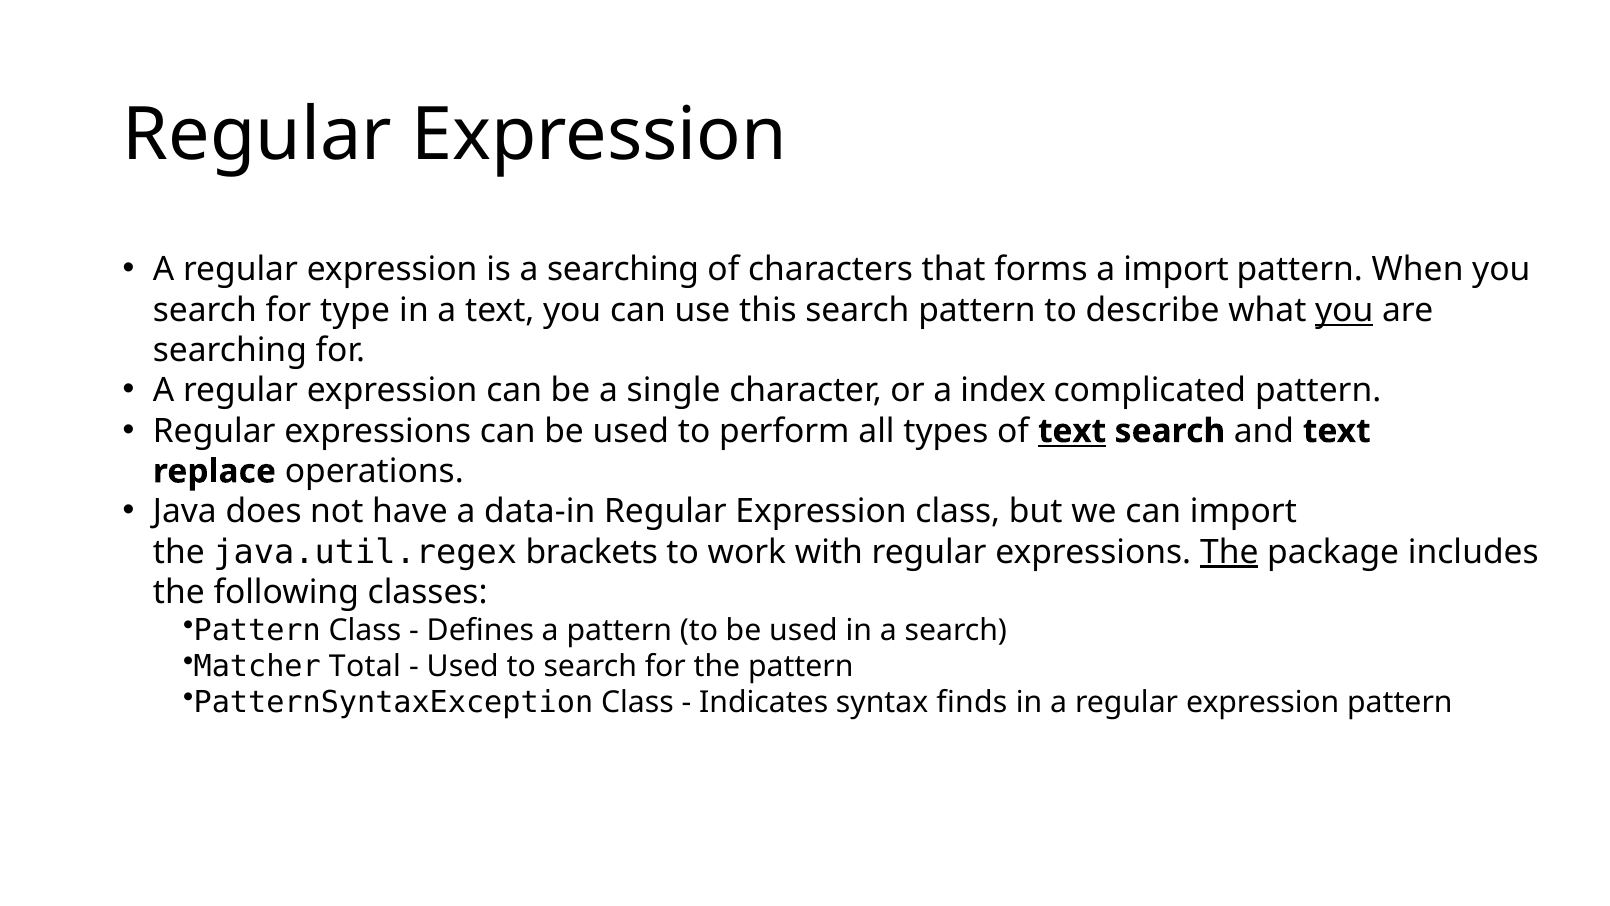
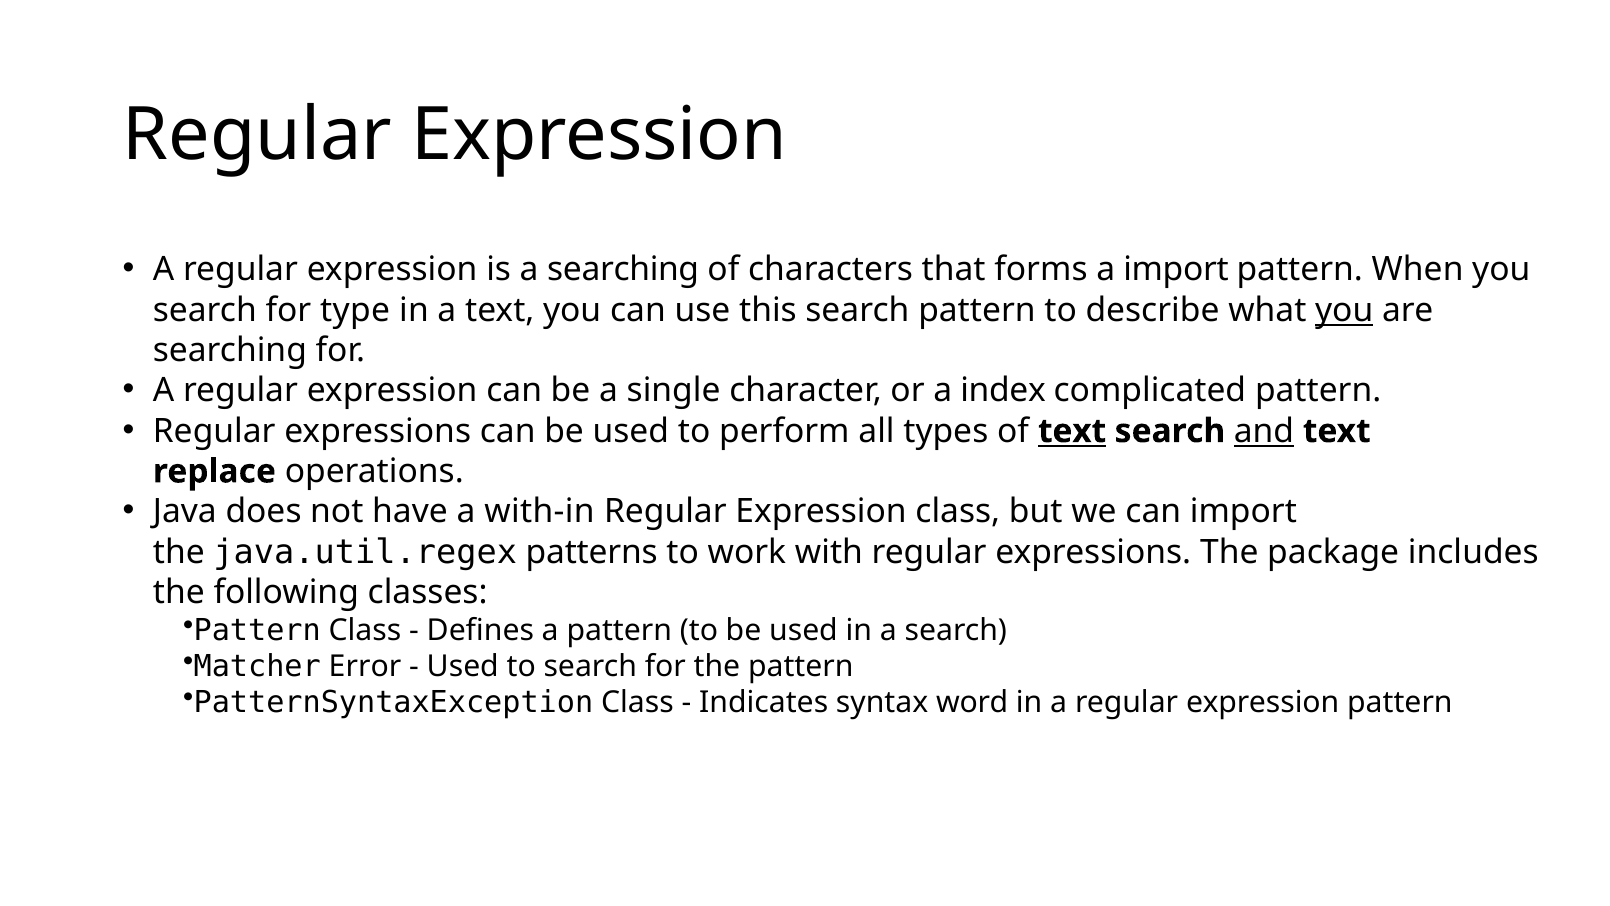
and underline: none -> present (1264, 431)
data-in: data-in -> with-in (540, 512)
brackets: brackets -> patterns (592, 552)
The underline: present -> none (1229, 552)
Total: Total -> Error (365, 666)
finds: finds -> word (972, 703)
